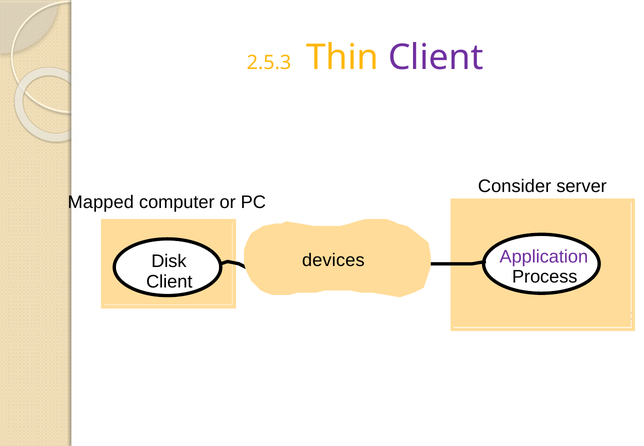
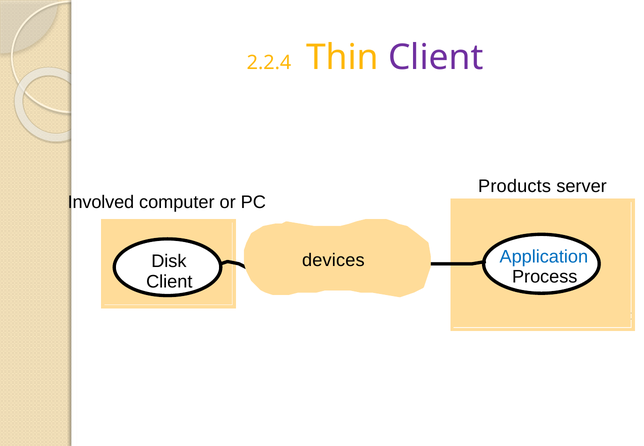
2.5.3: 2.5.3 -> 2.2.4 (269, 63)
Consider: Consider -> Products (515, 186)
Mapped: Mapped -> Involved (101, 202)
Application colour: purple -> blue (544, 257)
